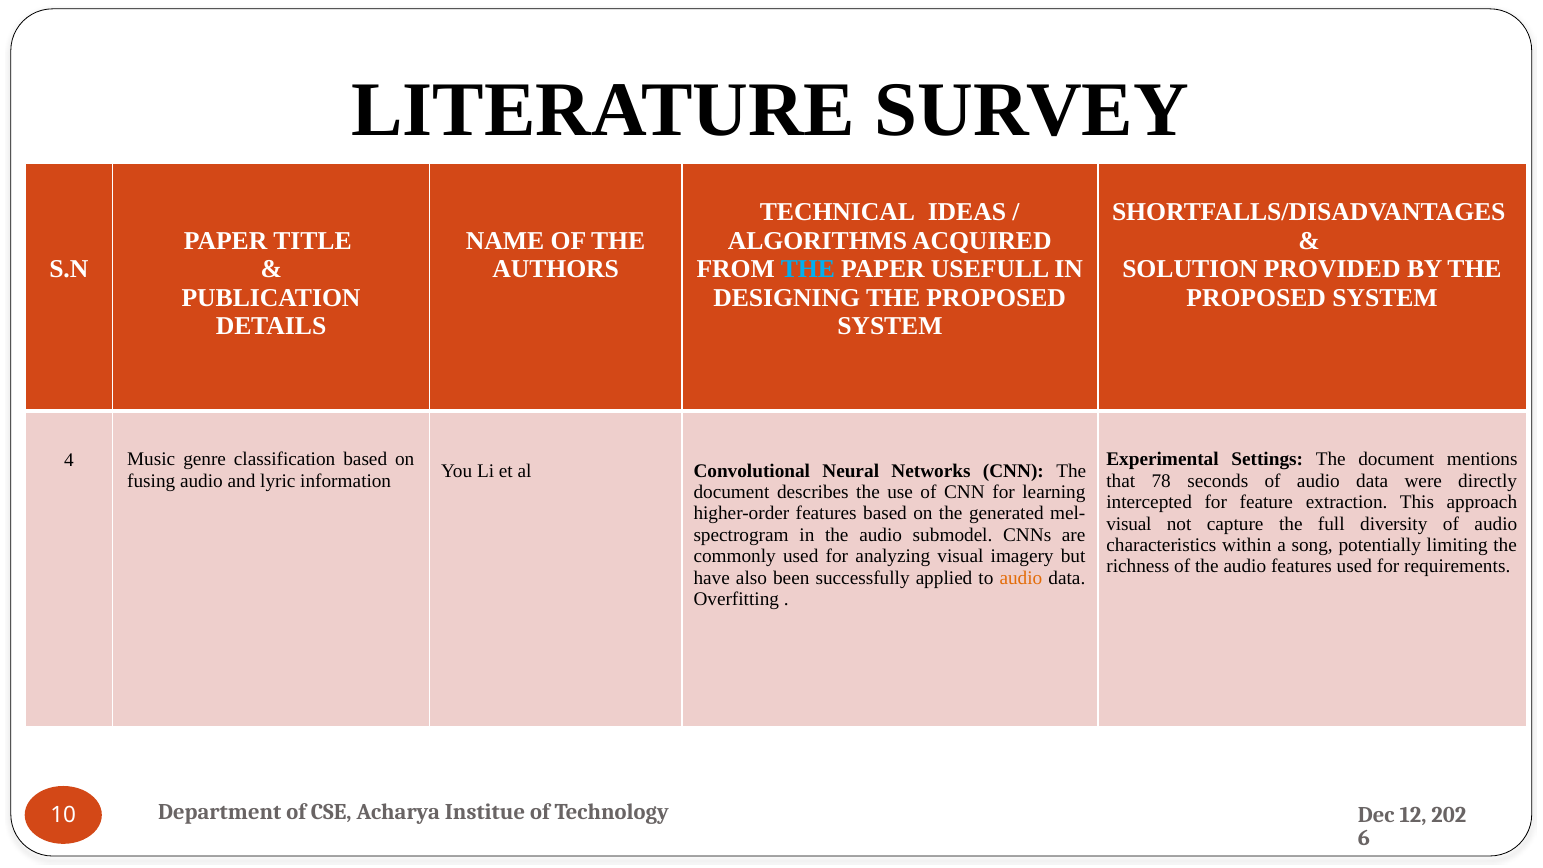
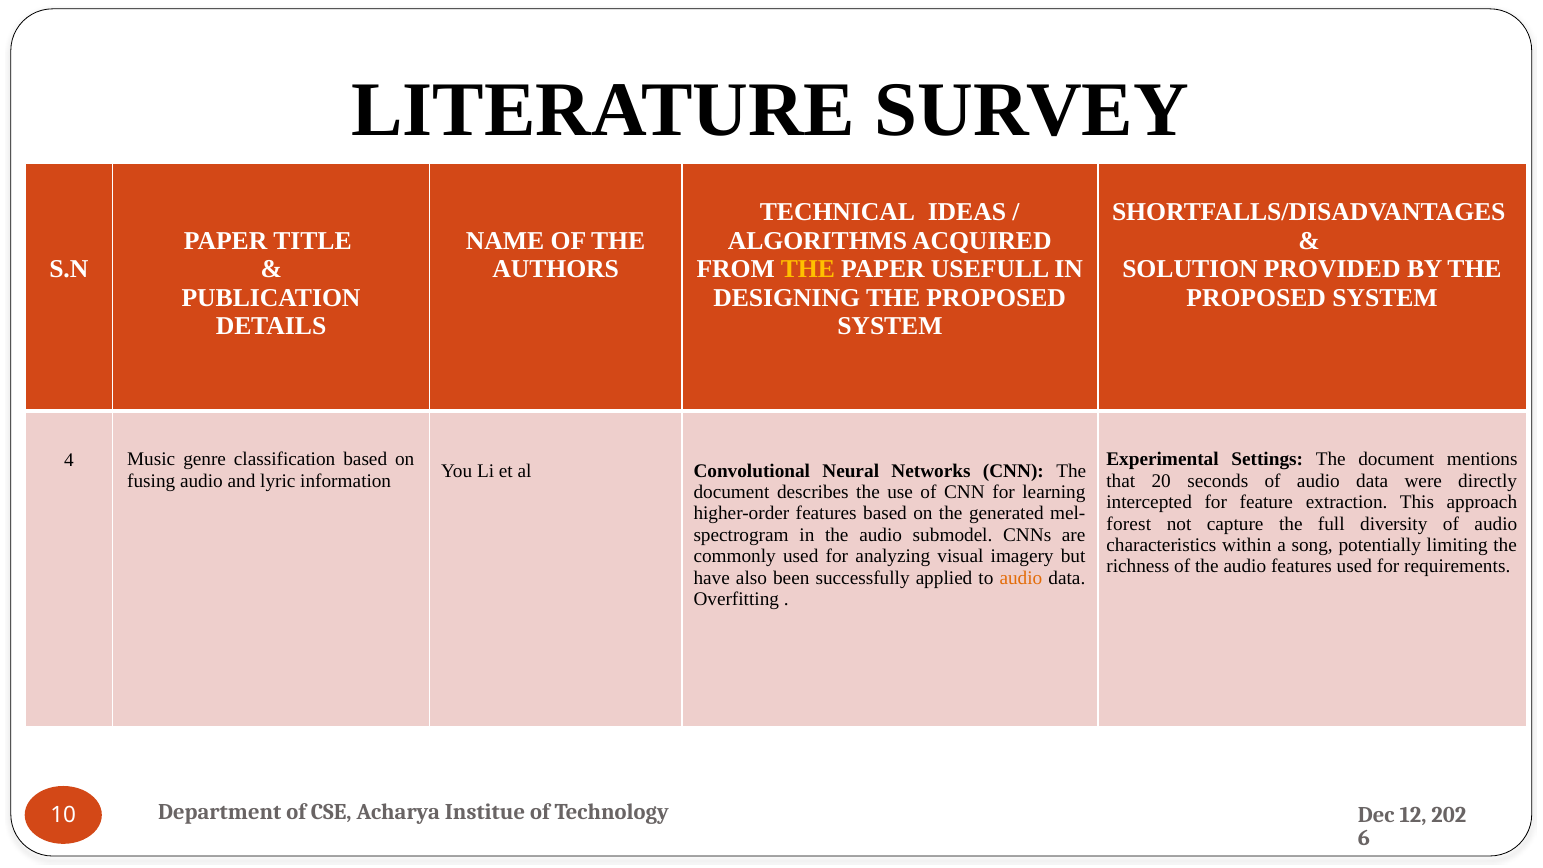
THE colour: light blue -> yellow (808, 269)
78: 78 -> 20 (1161, 481)
visual: visual -> forest (1129, 524)
